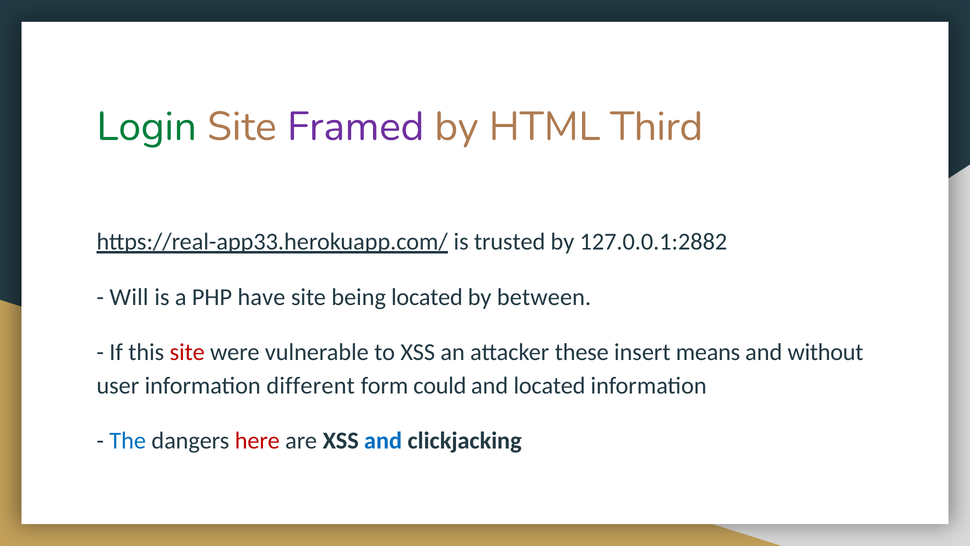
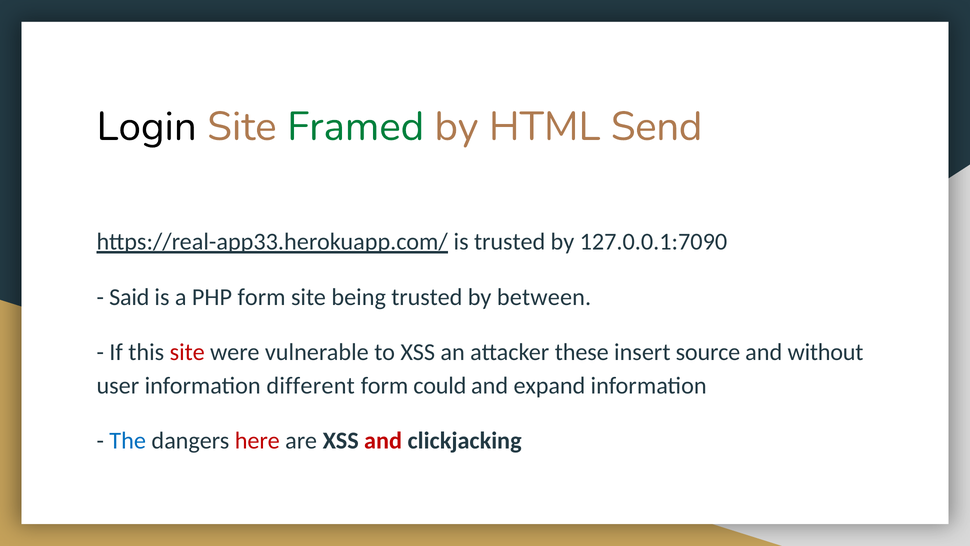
Login colour: green -> black (147, 126)
Framed colour: purple -> green (356, 126)
Third: Third -> Send (657, 126)
127.0.0.1:2882: 127.0.0.1:2882 -> 127.0.0.1:7090 (653, 242)
Will: Will -> Said (129, 297)
PHP have: have -> form (262, 297)
being located: located -> trusted (427, 297)
means: means -> source (708, 352)
and located: located -> expand (549, 385)
and colour: blue -> red (383, 440)
